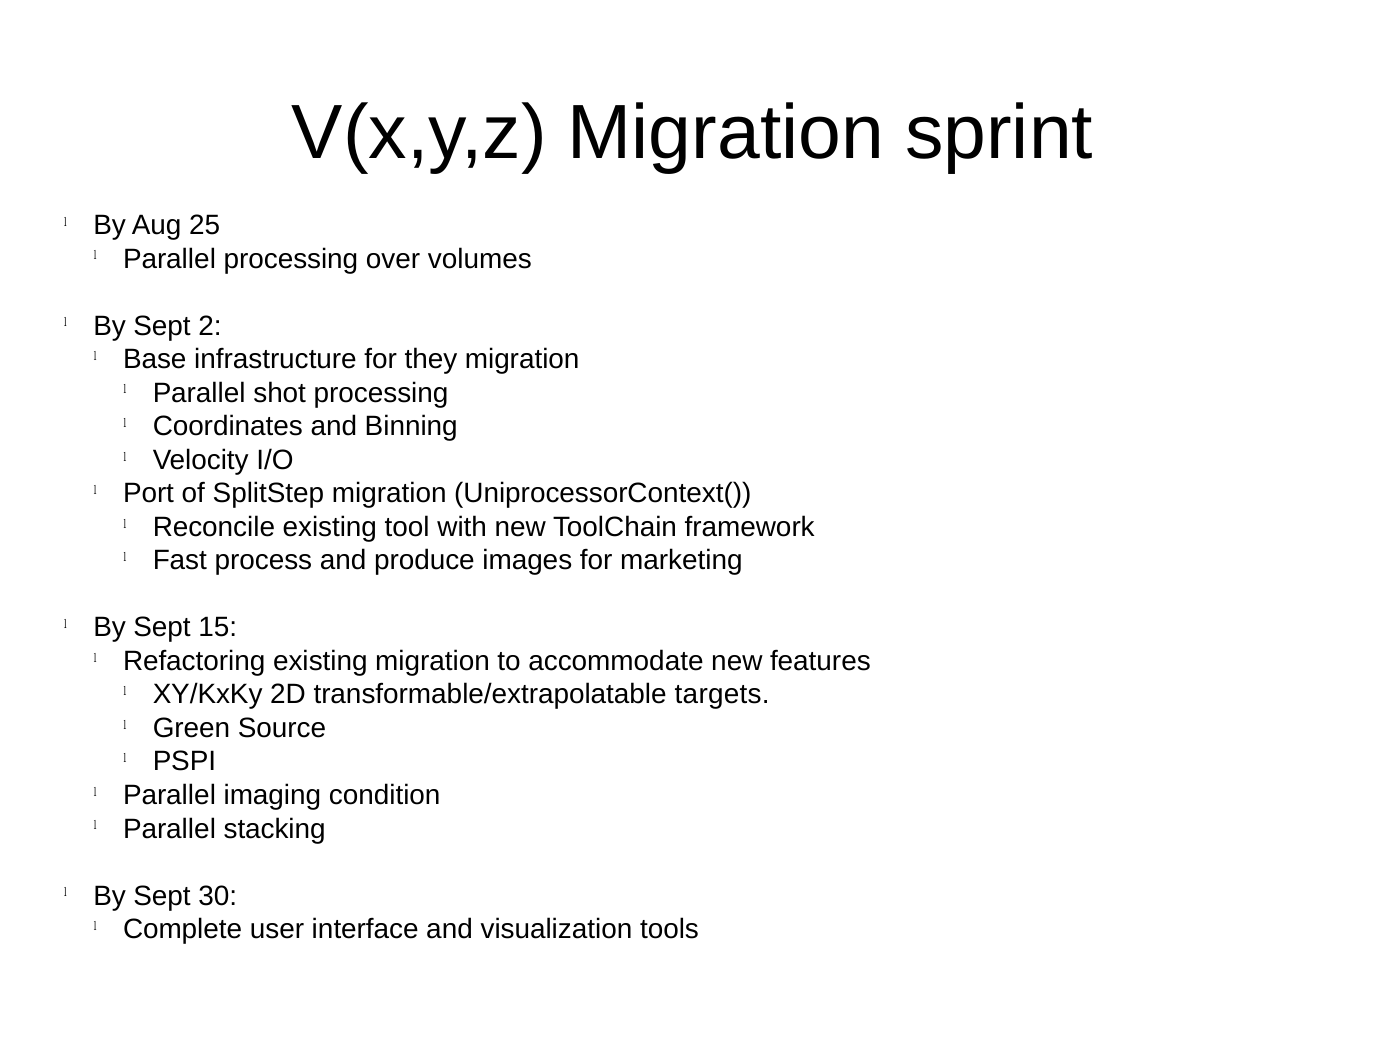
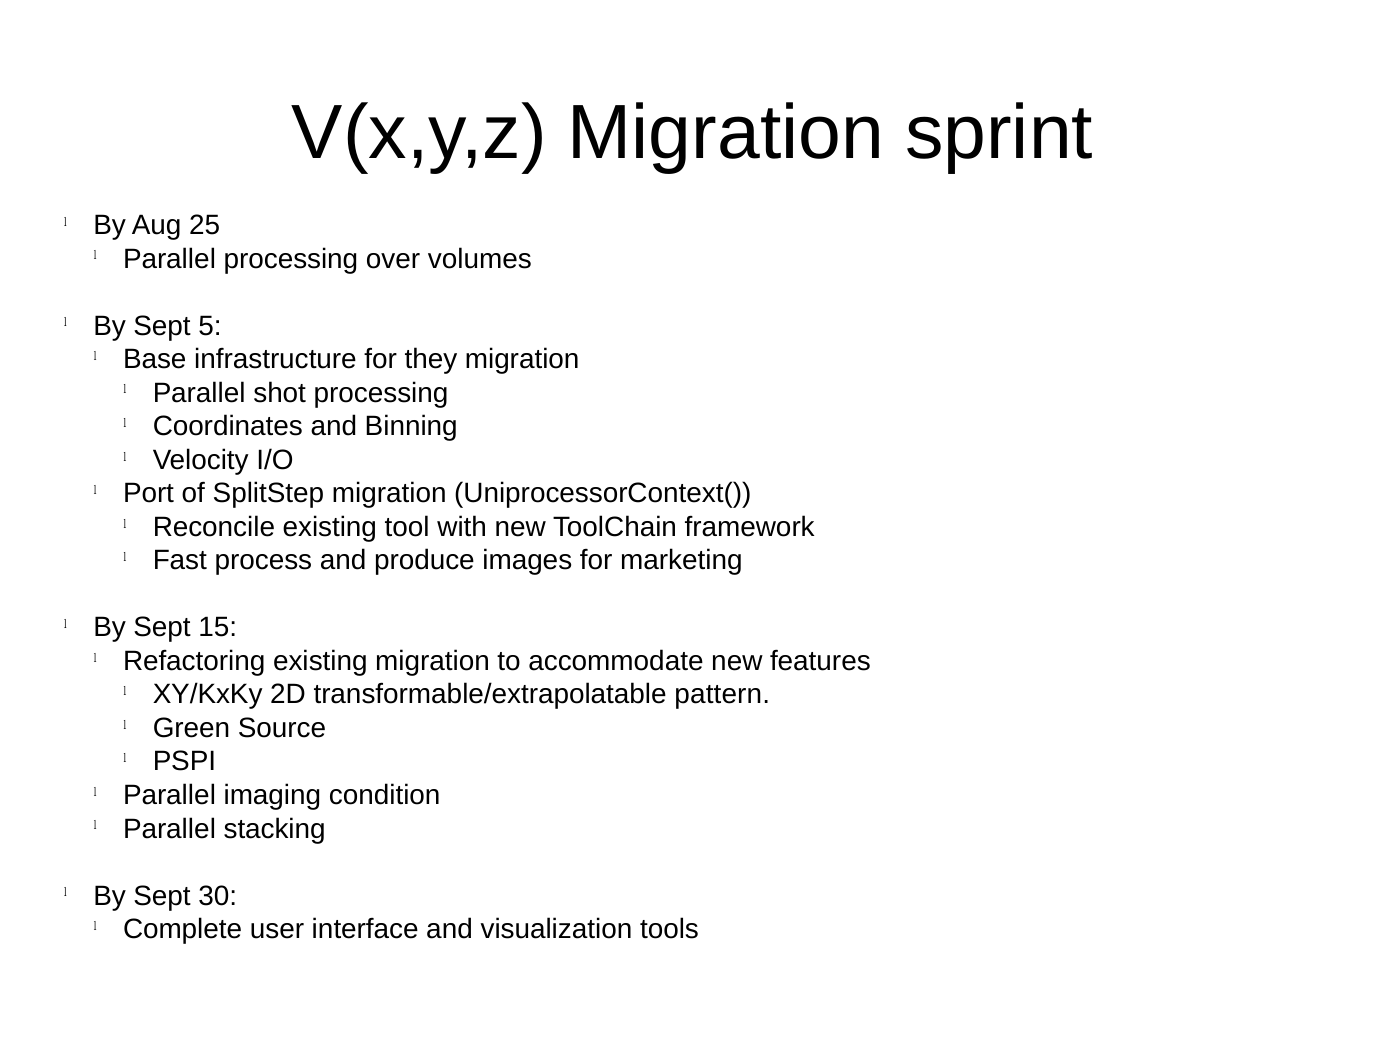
2: 2 -> 5 (210, 326)
targets: targets -> pattern (722, 695)
